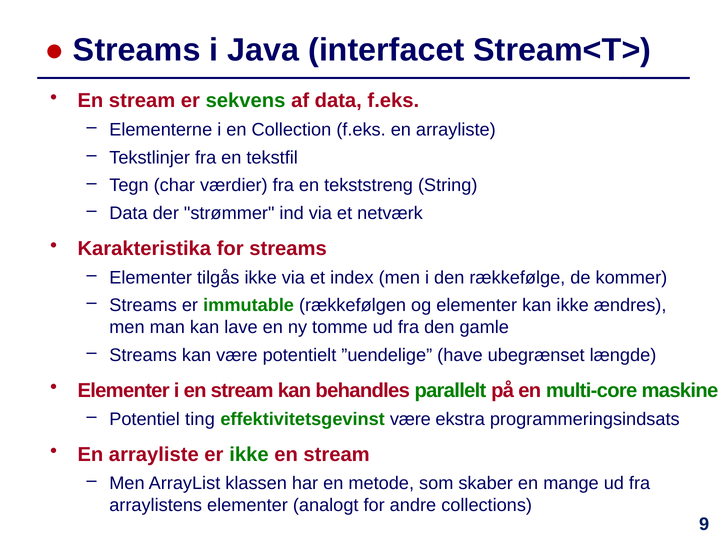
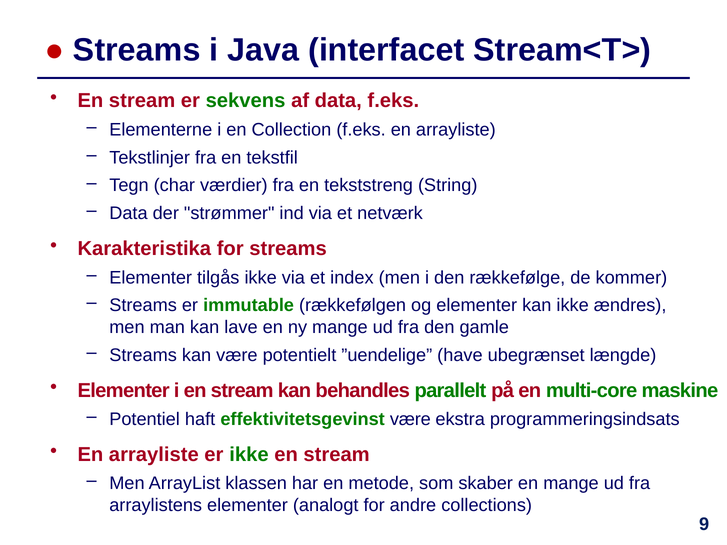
ny tomme: tomme -> mange (340, 327)
ting: ting -> haft (200, 419)
